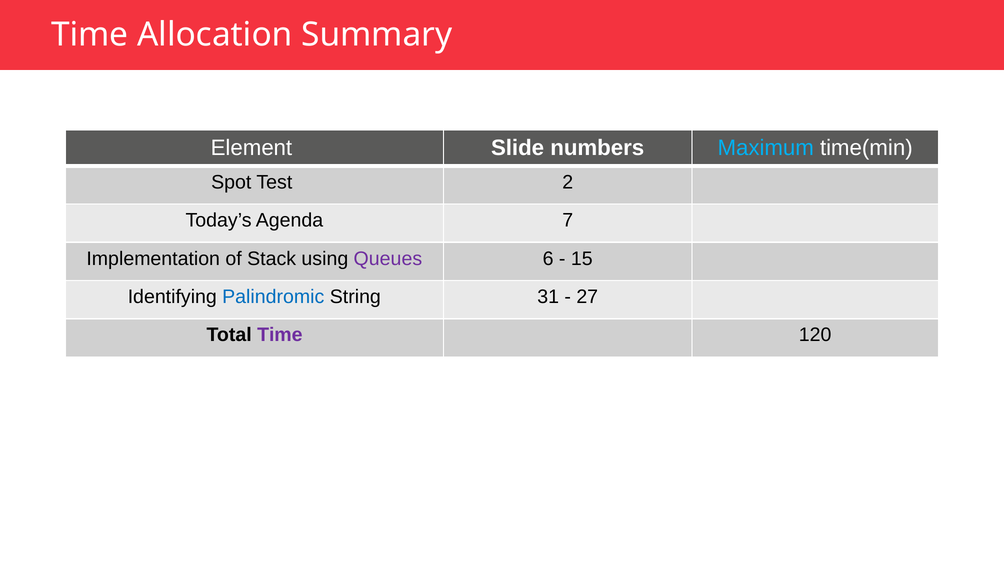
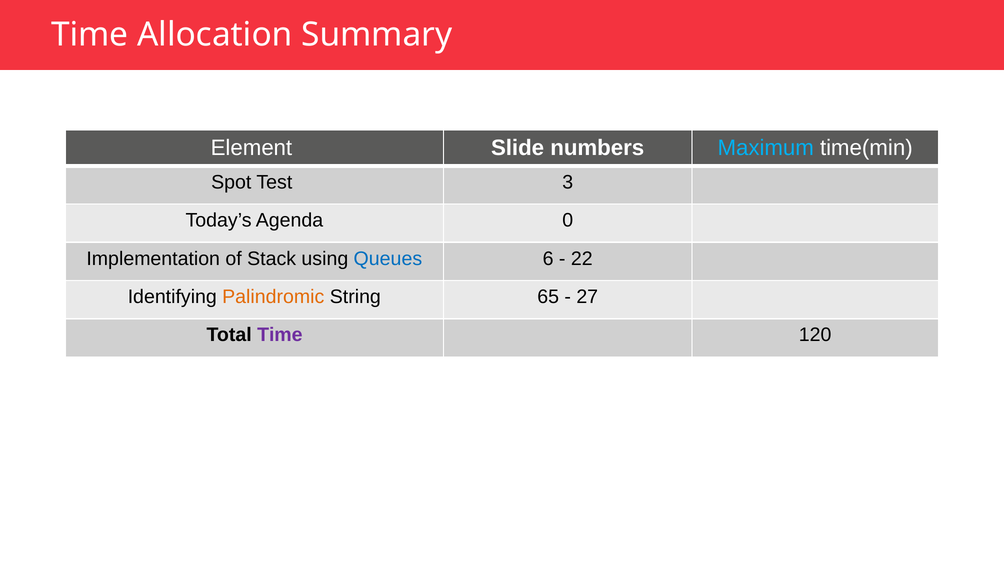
2: 2 -> 3 (568, 182)
7: 7 -> 0 (568, 220)
Queues colour: purple -> blue (388, 259)
15: 15 -> 22 (582, 259)
Palindromic colour: blue -> orange (273, 297)
31: 31 -> 65 (548, 297)
